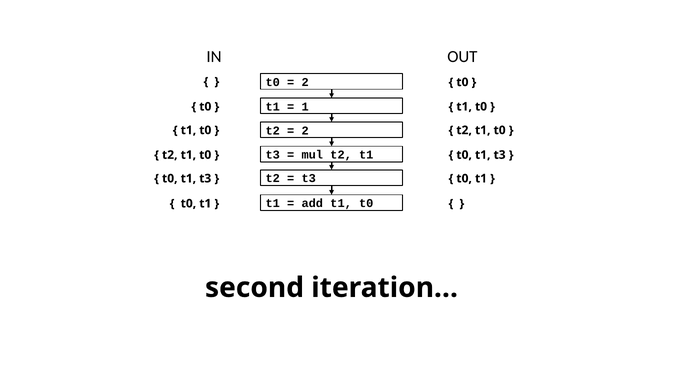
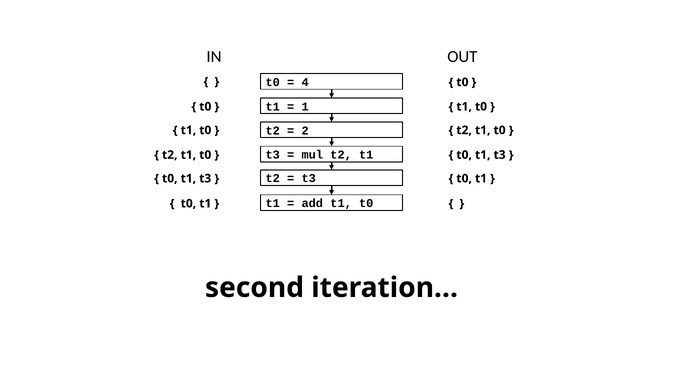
2: 2 -> 4 (305, 82)
